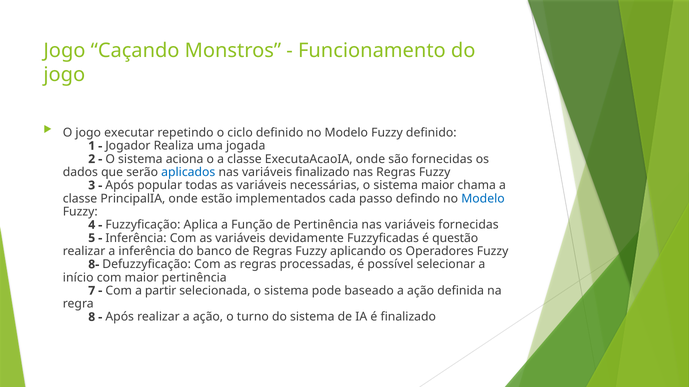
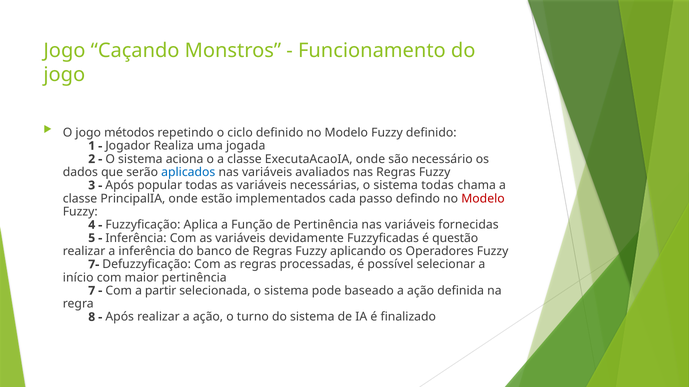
executar: executar -> métodos (129, 133)
são fornecidas: fornecidas -> necessário (442, 159)
variáveis finalizado: finalizado -> avaliados (322, 172)
sistema maior: maior -> todas (438, 186)
Modelo colour: blue -> red (483, 199)
8-: 8- -> 7- (94, 265)
